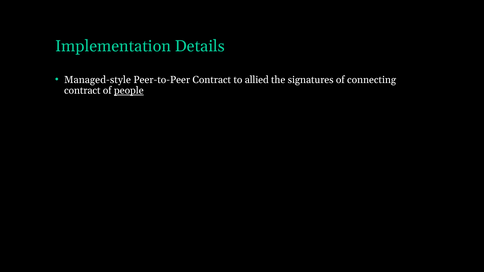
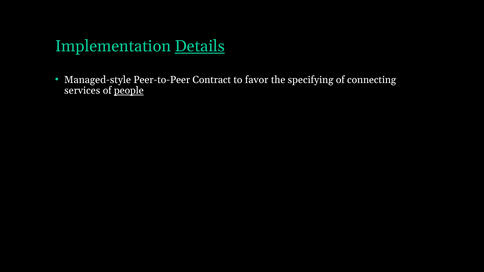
Details underline: none -> present (200, 46)
allied: allied -> favor (257, 80)
signatures: signatures -> specifying (311, 80)
contract: contract -> services (82, 91)
